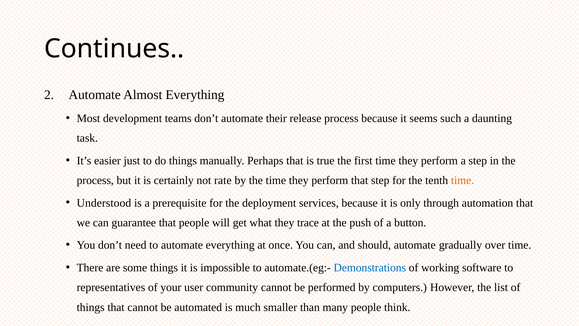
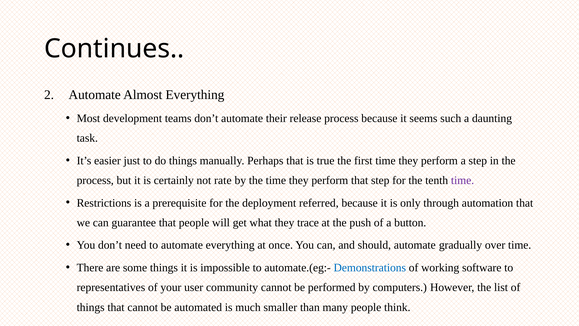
time colour: orange -> purple (463, 180)
Understood: Understood -> Restrictions (104, 203)
services: services -> referred (319, 203)
